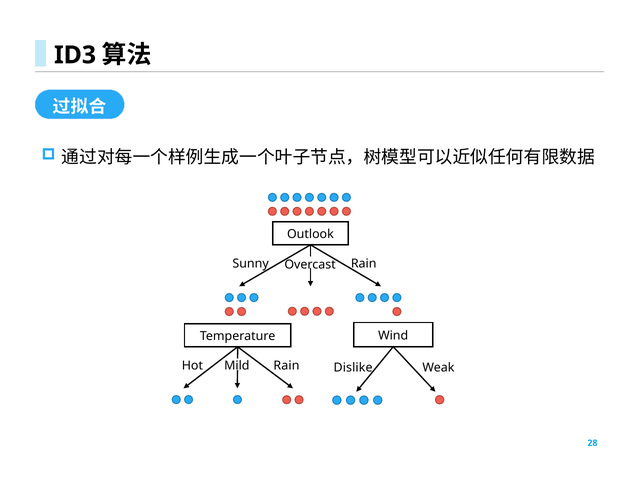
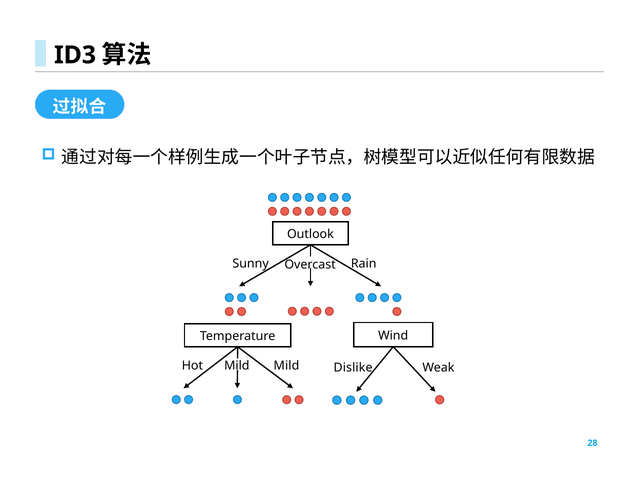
Hot Rain: Rain -> Mild (286, 366)
